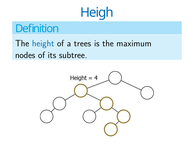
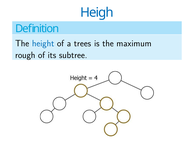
nodes: nodes -> rough (25, 55)
